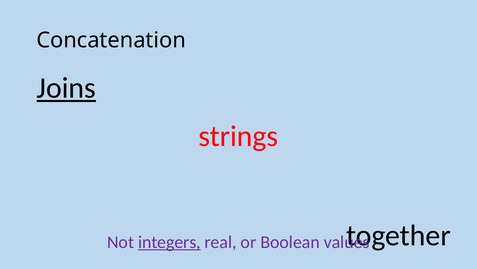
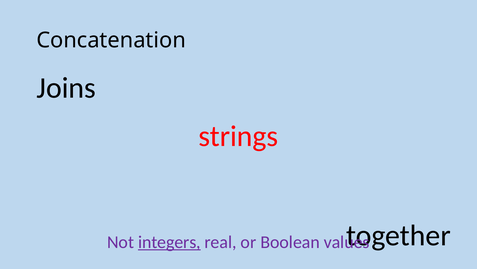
Joins underline: present -> none (66, 88)
